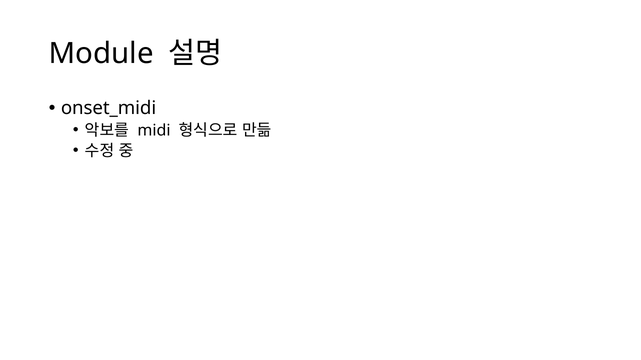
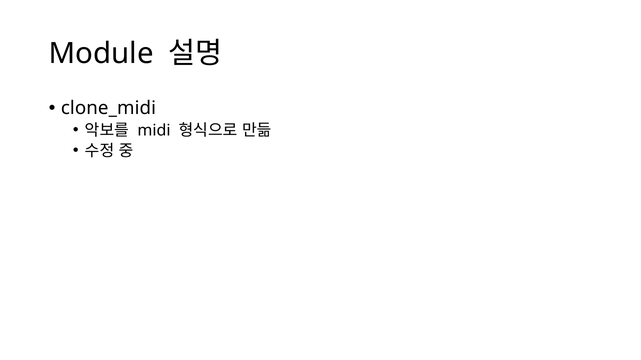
onset_midi: onset_midi -> clone_midi (108, 108)
